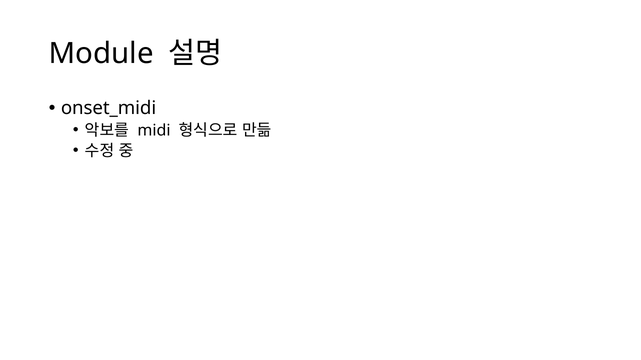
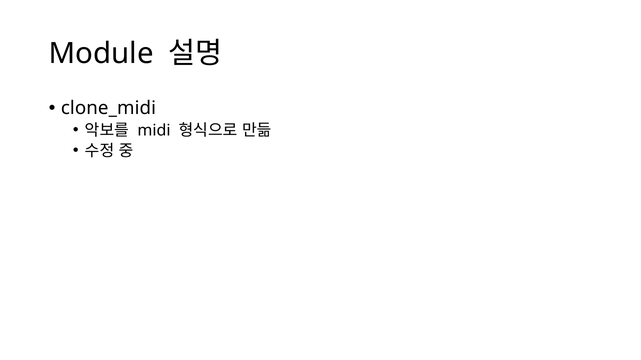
onset_midi: onset_midi -> clone_midi (108, 108)
